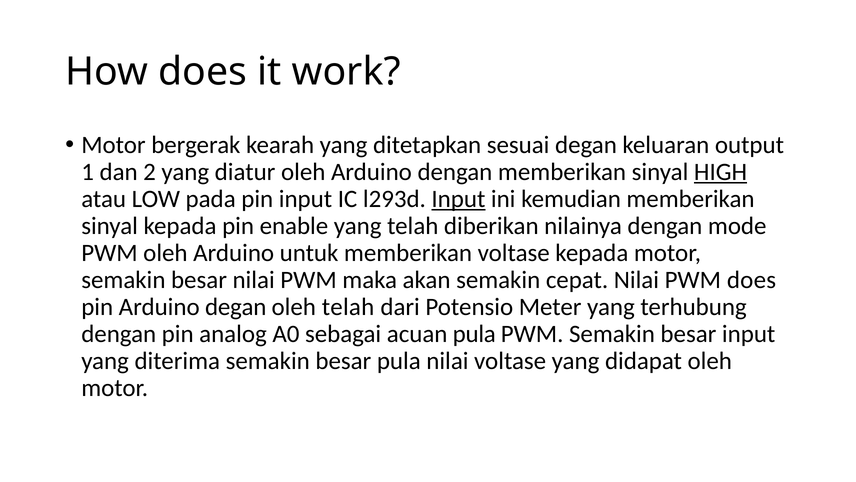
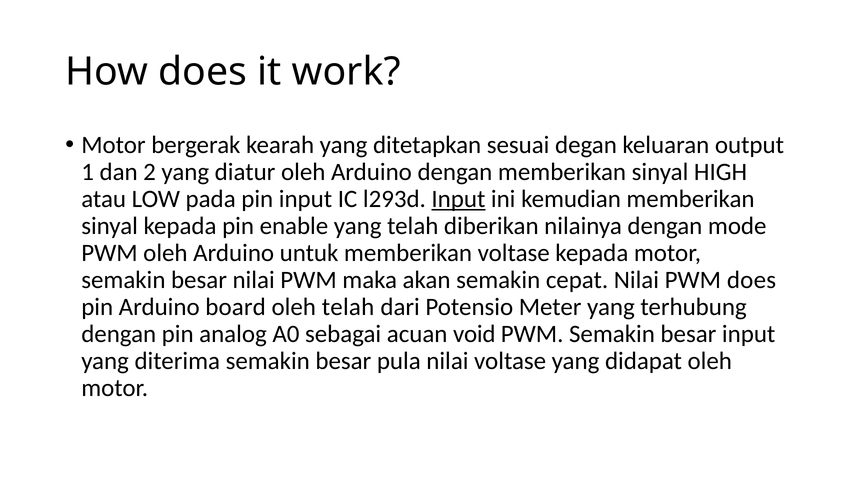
HIGH underline: present -> none (721, 172)
Arduino degan: degan -> board (236, 307)
acuan pula: pula -> void (474, 334)
